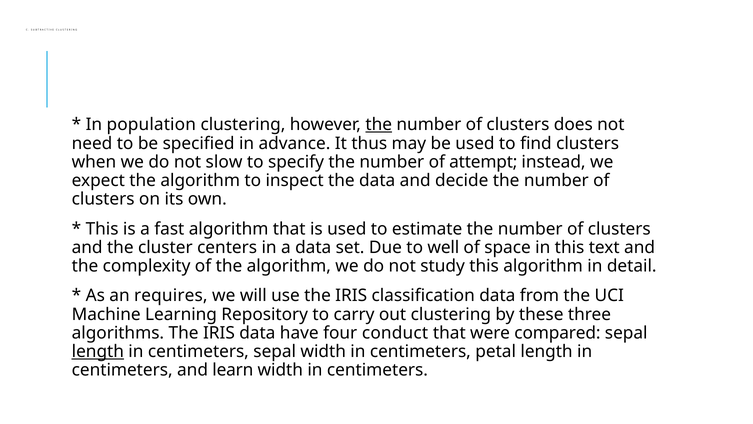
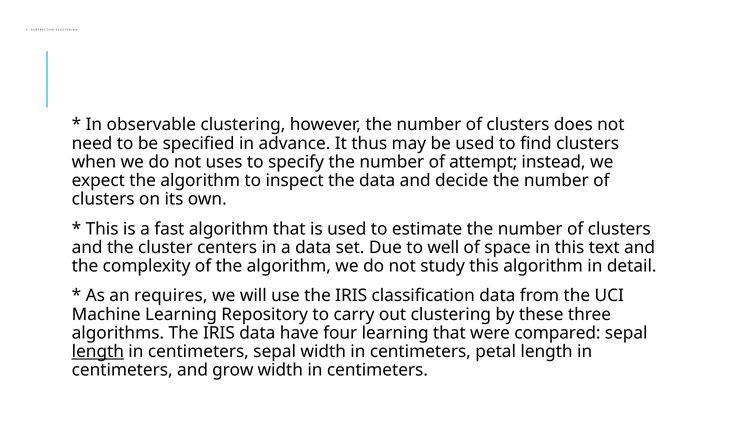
population: population -> observable (151, 125)
the underline: present -> none (379, 125)
slow: slow -> uses (224, 162)
four conduct: conduct -> learning (395, 333)
learn: learn -> grow (233, 370)
